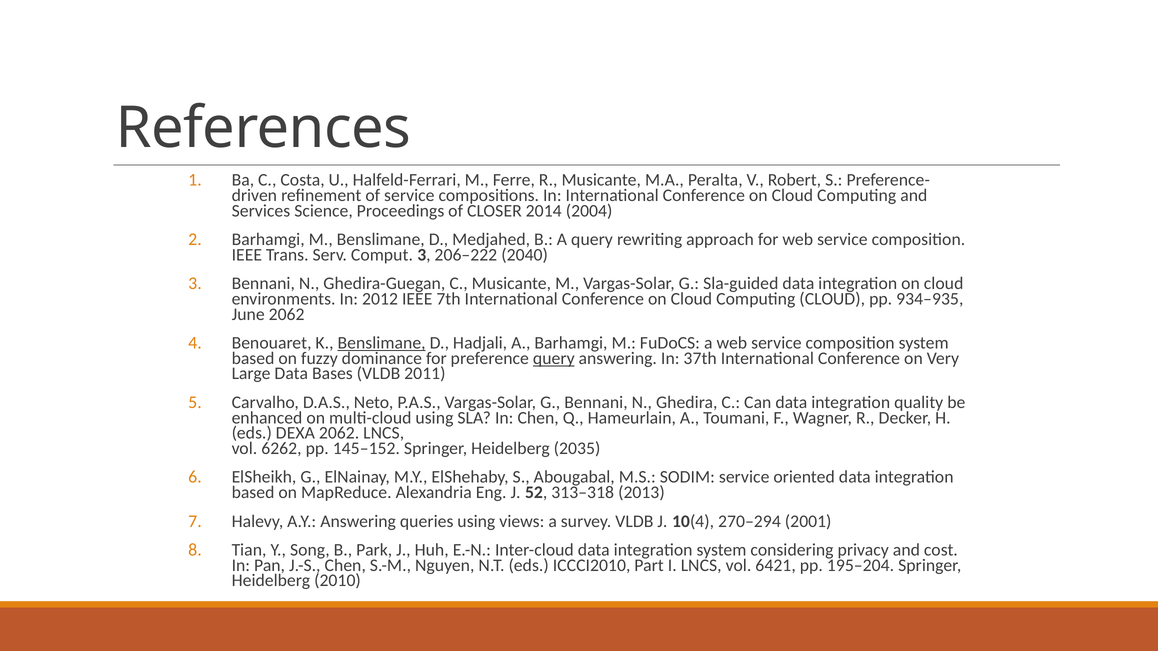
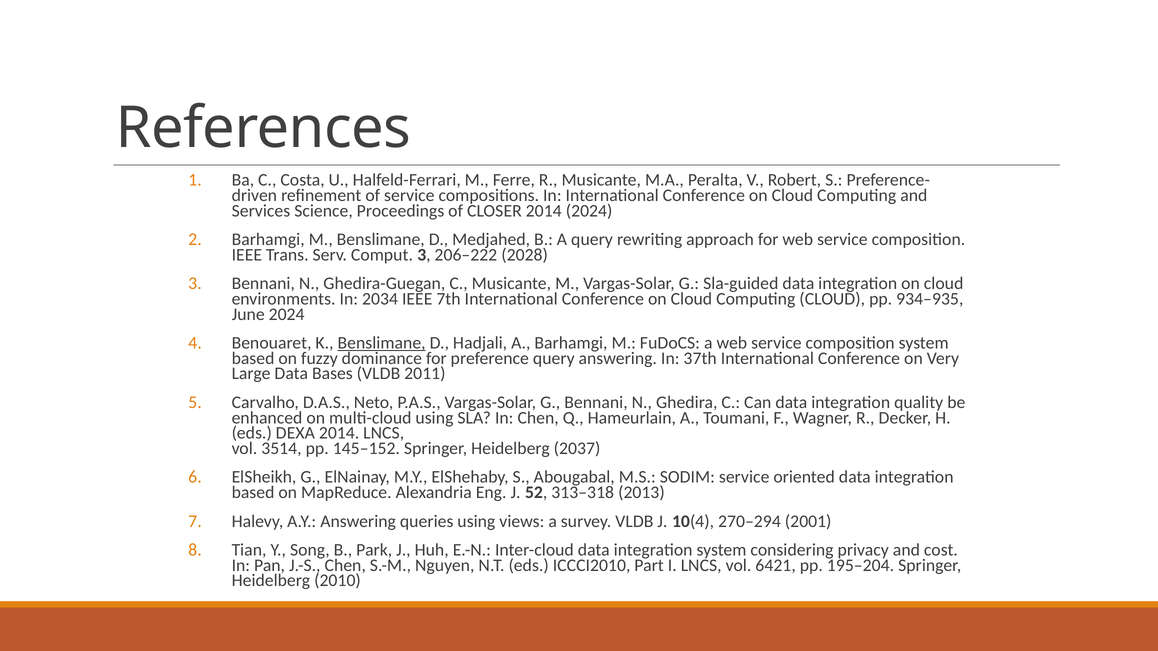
2014 2004: 2004 -> 2024 (589, 211)
2040: 2040 -> 2028 (525, 255)
2012: 2012 -> 2034 (380, 299)
June 2062: 2062 -> 2024 (287, 314)
query underline: present -> none (554, 359)
DEXA 2062: 2062 -> 2014 (339, 433)
6262: 6262 -> 3514 (281, 449)
2035: 2035 -> 2037 (577, 449)
